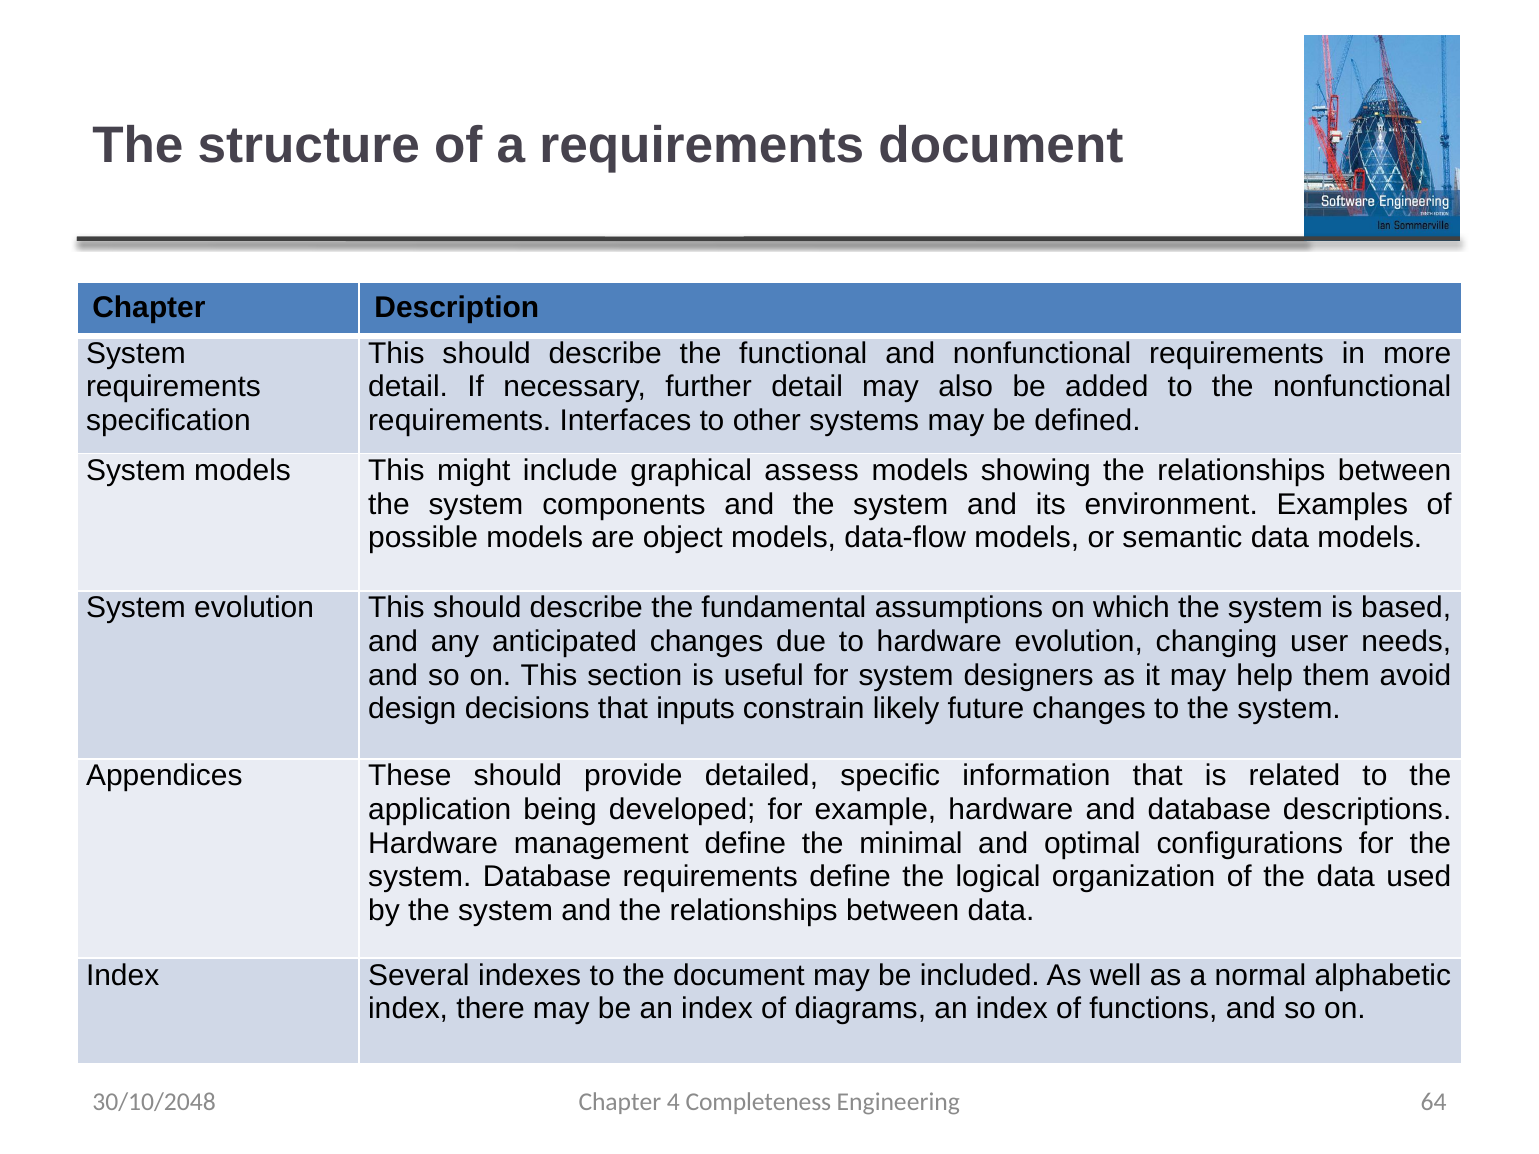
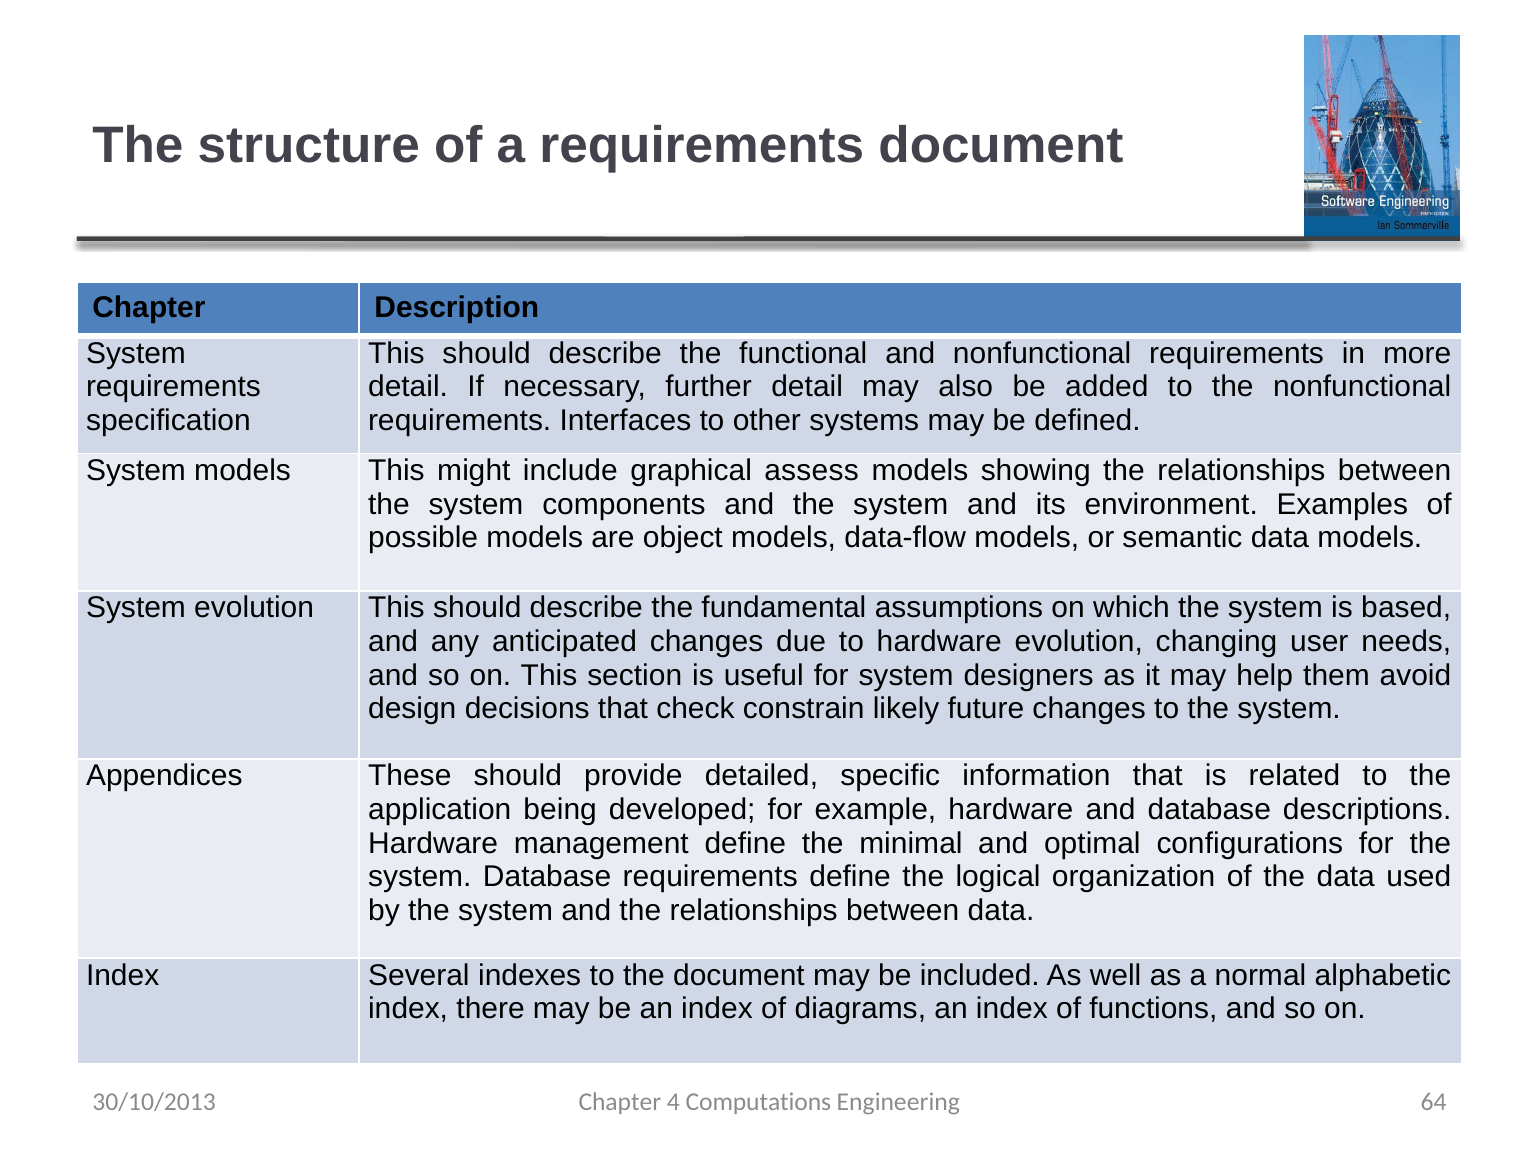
inputs: inputs -> check (695, 709)
30/10/2048: 30/10/2048 -> 30/10/2013 (154, 1102)
Completeness: Completeness -> Computations (758, 1102)
